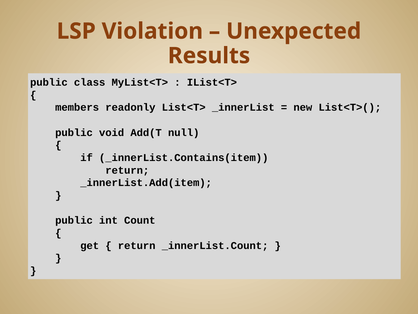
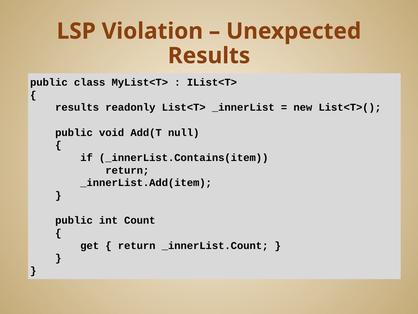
members: members -> results (77, 107)
